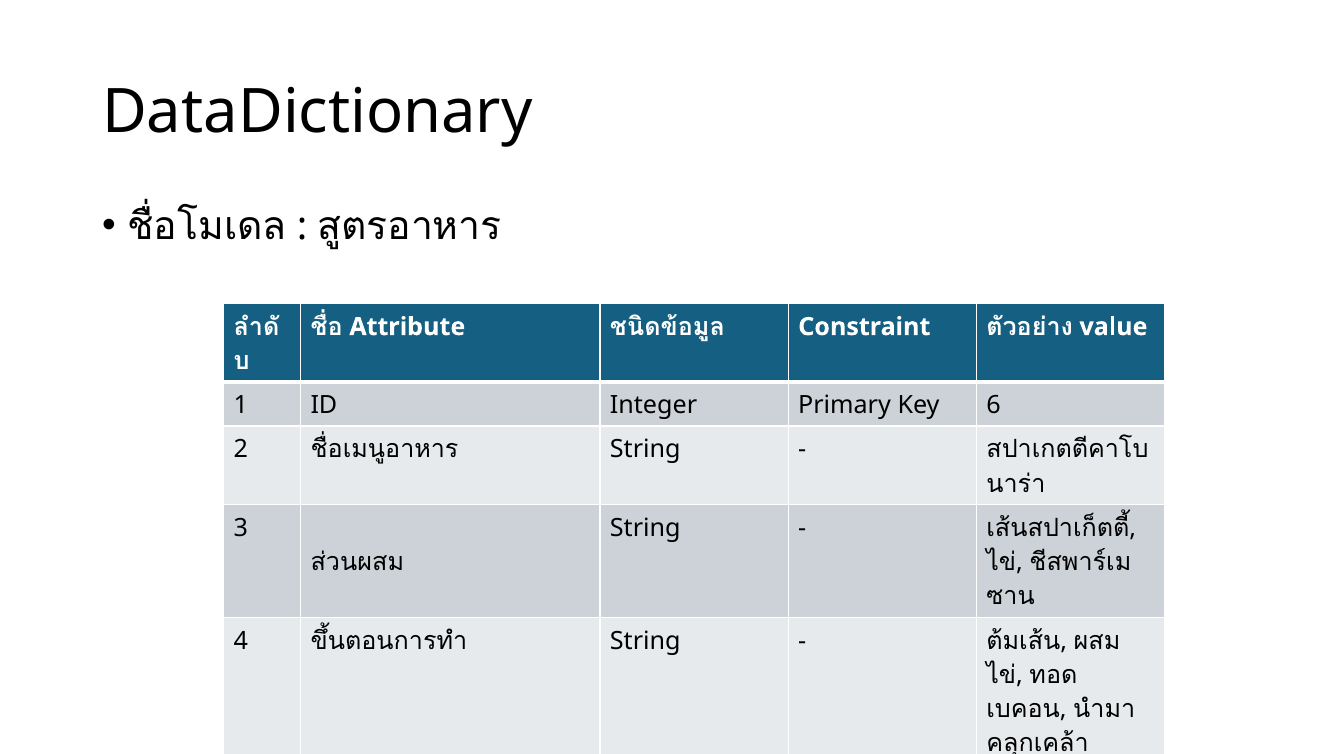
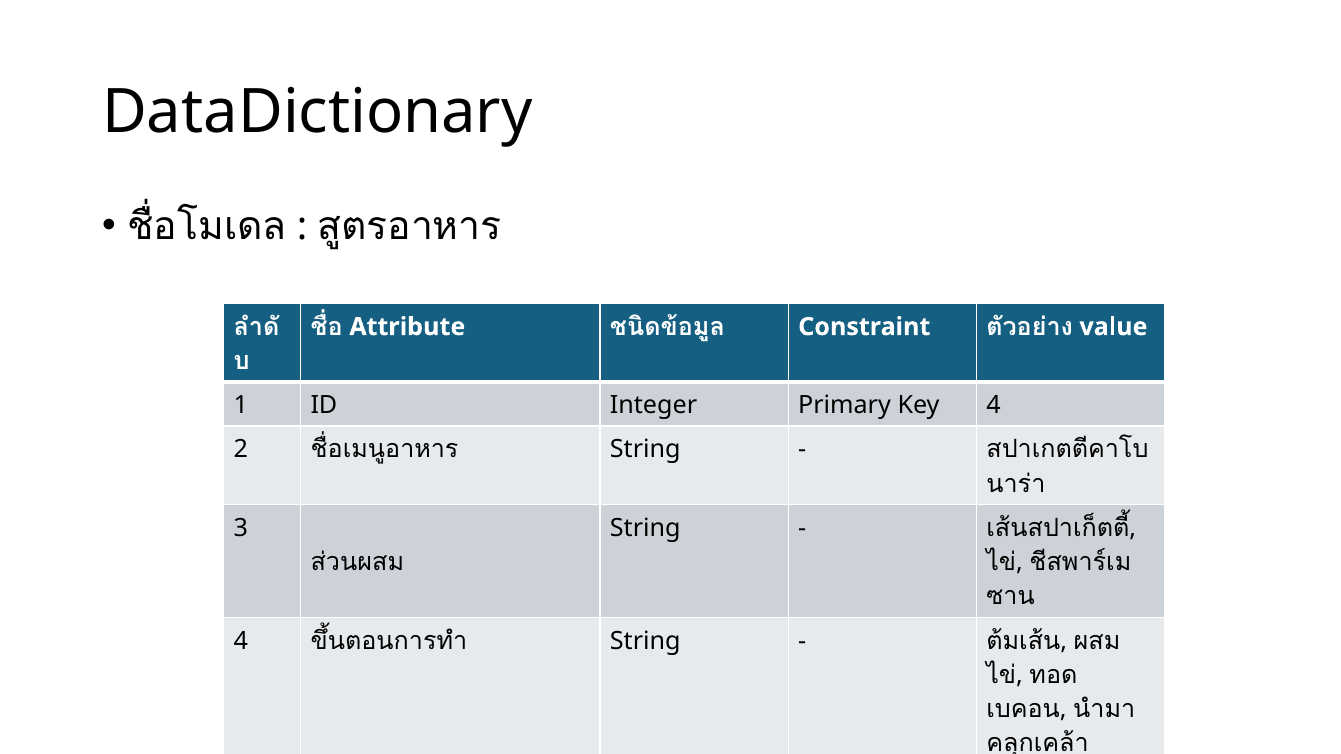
Key 6: 6 -> 4 (994, 405)
